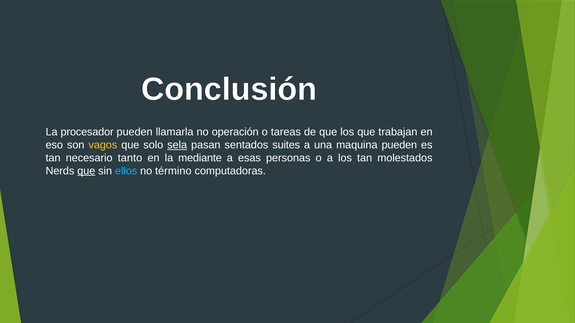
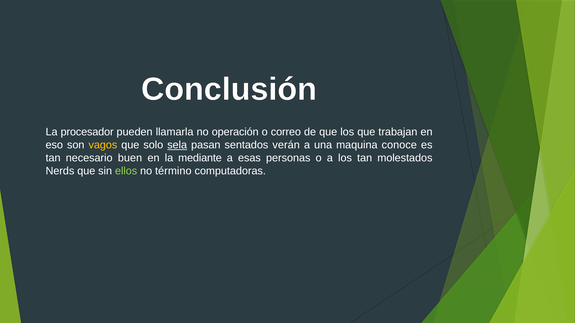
tareas: tareas -> correo (286, 132)
suites: suites -> verán (286, 145)
maquina pueden: pueden -> conoce (399, 145)
tanto: tanto -> buen (130, 158)
que underline: present -> none (86, 171)
ellos colour: light blue -> light green (126, 171)
